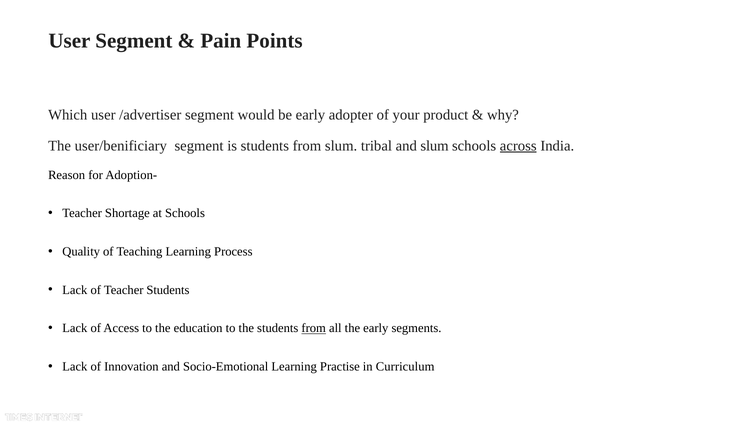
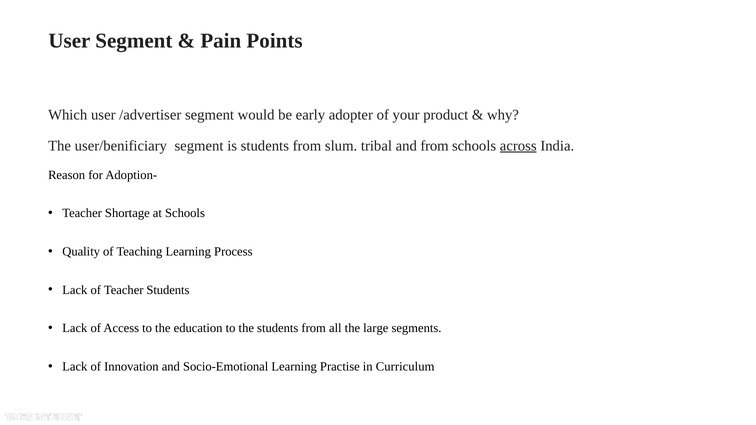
and slum: slum -> from (435, 146)
from underline: present -> none (314, 329)
the early: early -> large (376, 329)
